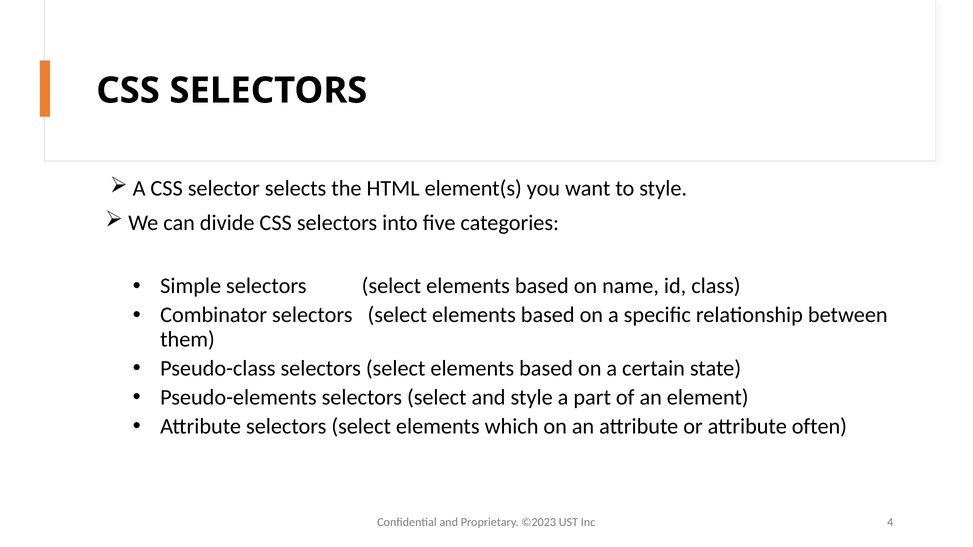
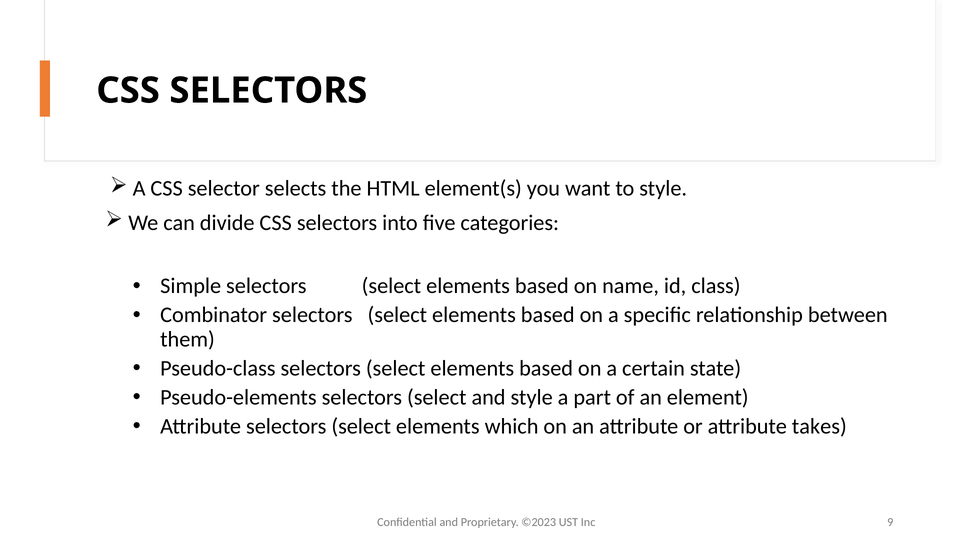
often: often -> takes (819, 427)
4: 4 -> 9 (890, 523)
